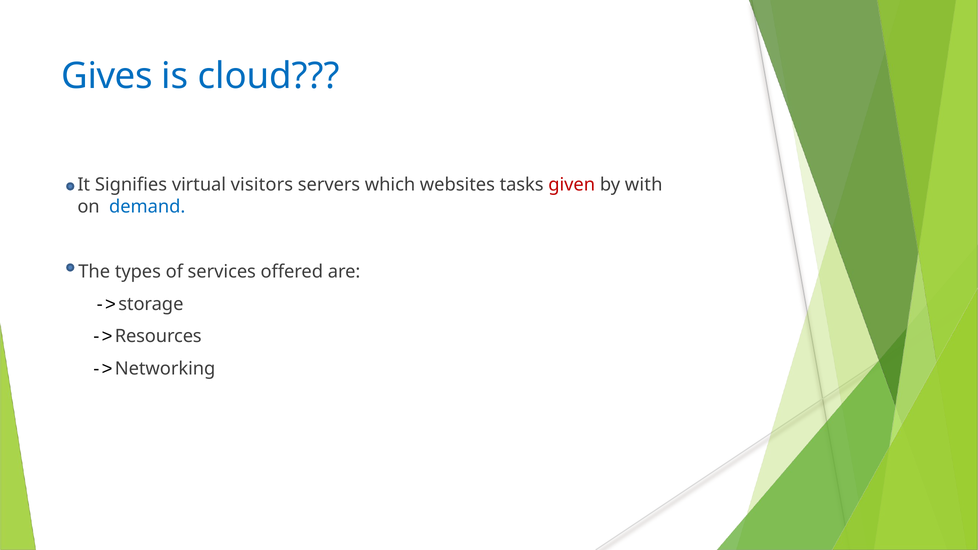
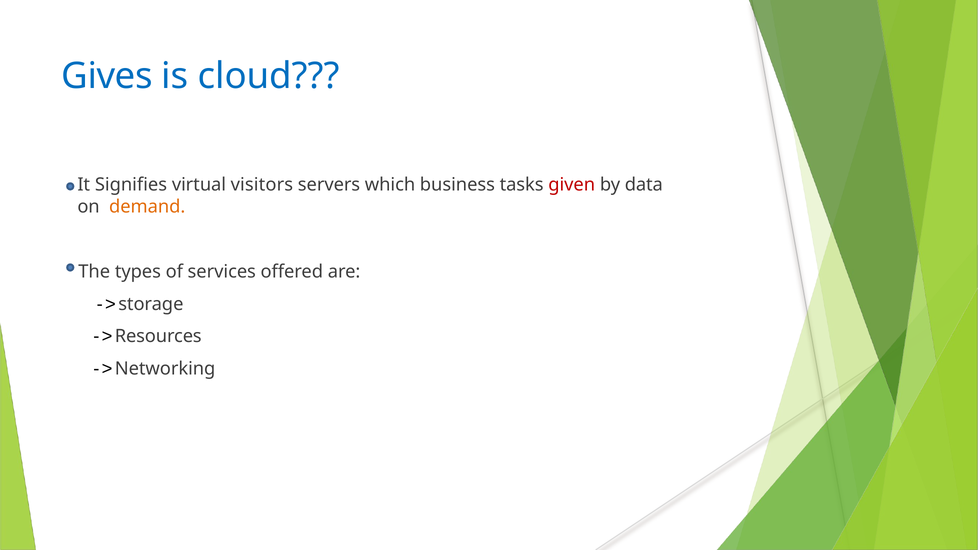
websites: websites -> business (457, 185)
with: with -> data (644, 185)
demand colour: blue -> orange (147, 207)
